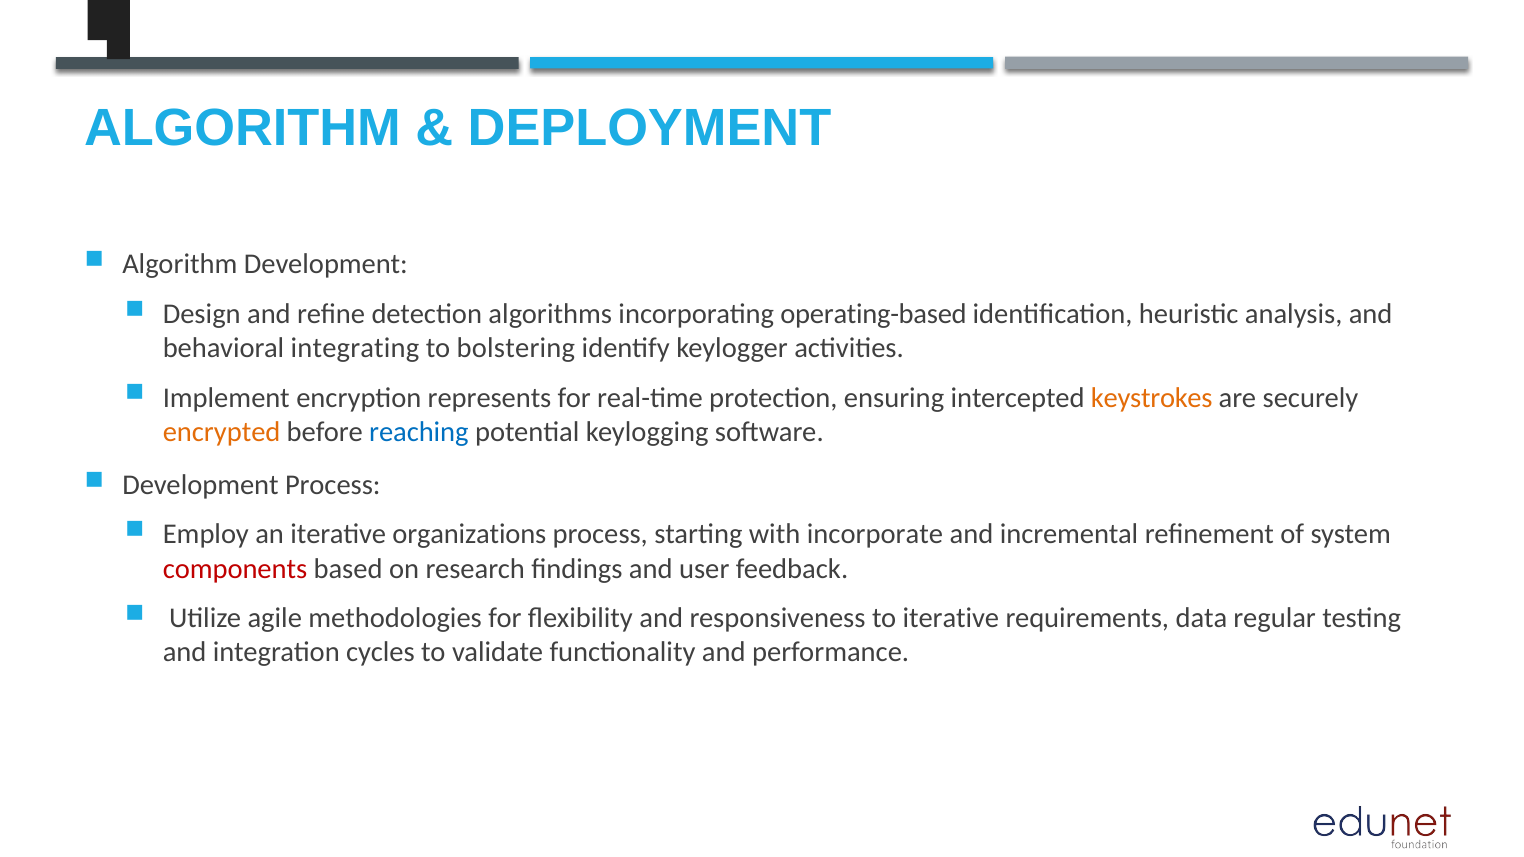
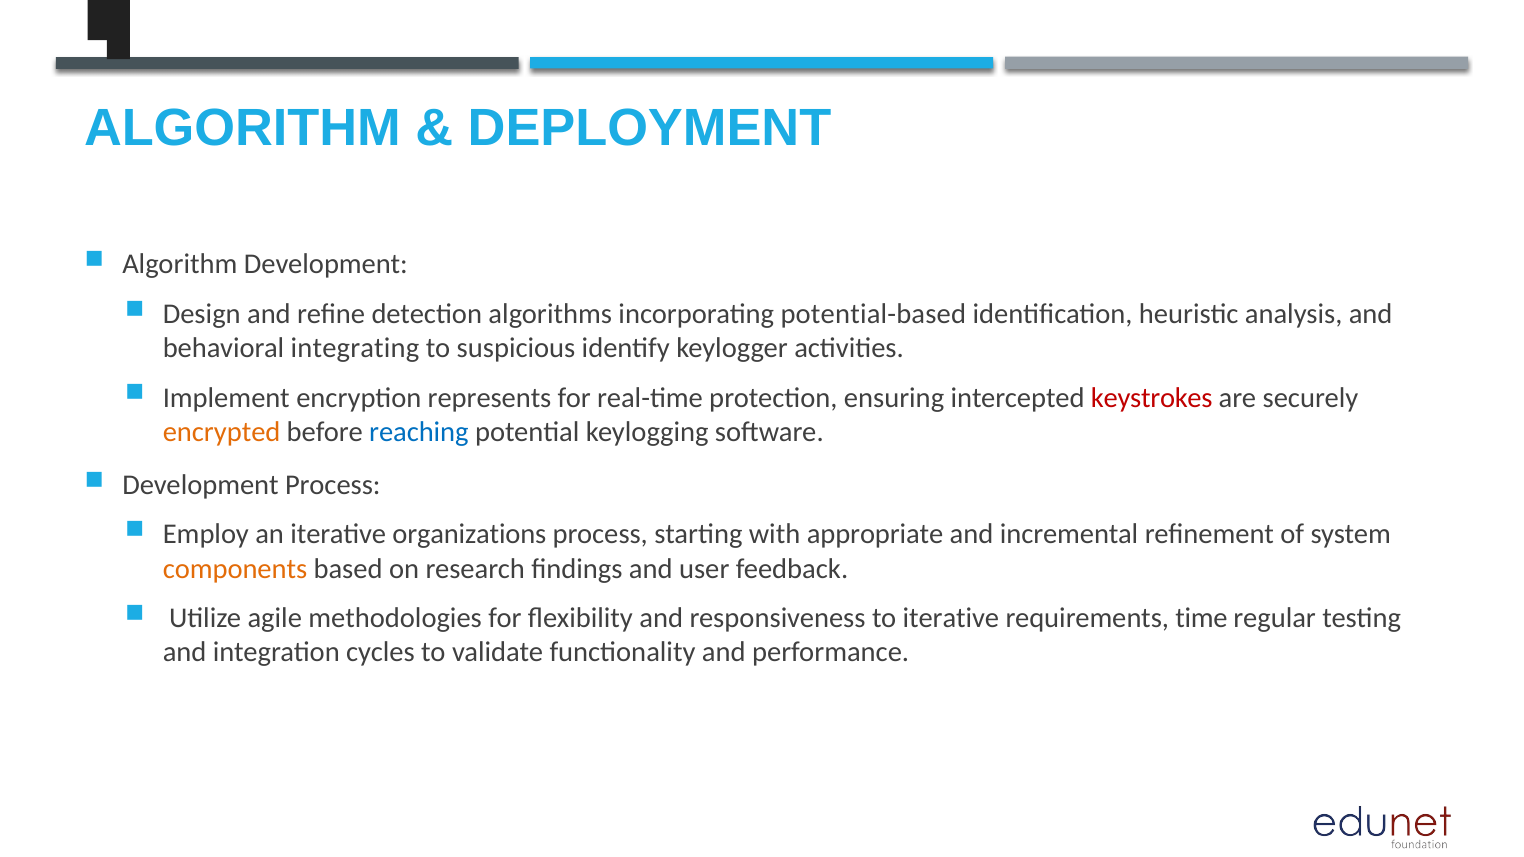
operating-based: operating-based -> potential-based (873, 314)
bolstering: bolstering -> suspicious (516, 348)
keystrokes colour: orange -> red (1152, 398)
incorporate: incorporate -> appropriate (875, 535)
components colour: red -> orange (235, 569)
data: data -> time (1202, 618)
